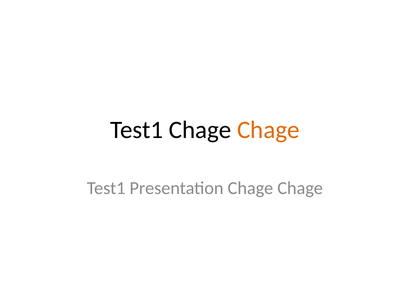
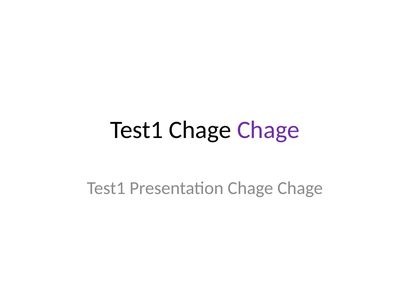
Chage colour: orange -> purple (268, 130)
